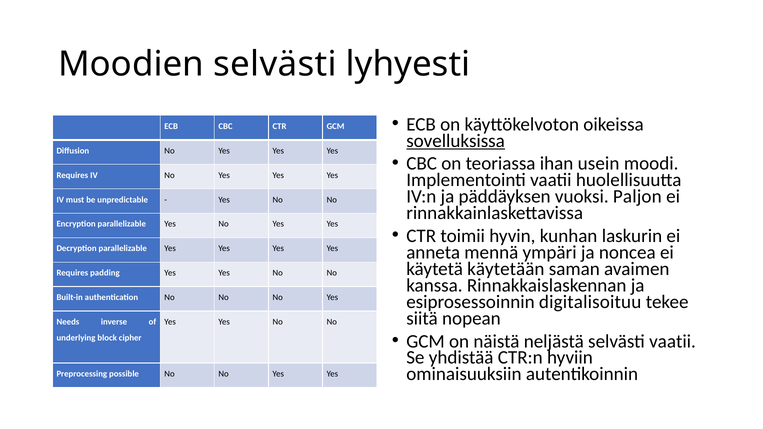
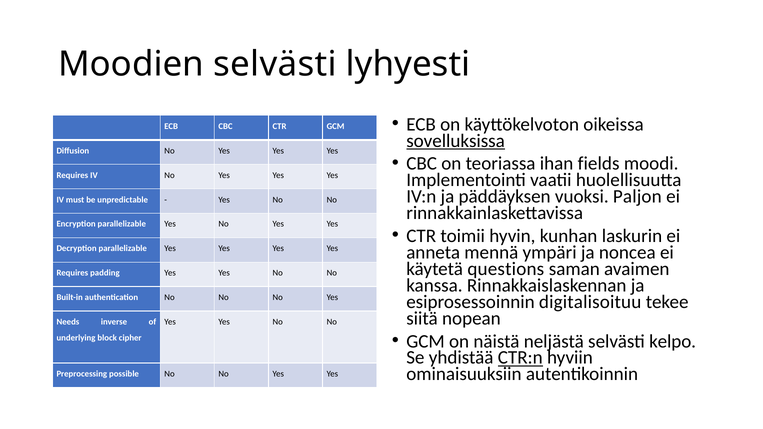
usein: usein -> fields (599, 164)
käytetään: käytetään -> questions (506, 269)
selvästi vaatii: vaatii -> kelpo (673, 341)
CTR:n underline: none -> present (520, 358)
